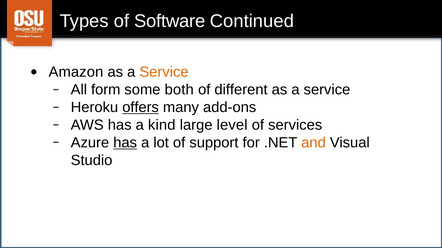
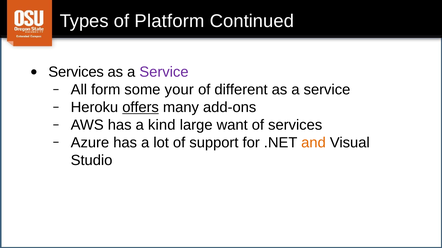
Software: Software -> Platform (170, 21)
Amazon: Amazon -> Services (76, 72)
Service colour: orange -> purple (164, 72)
both: both -> your (179, 90)
level: level -> want (232, 125)
has underline: present -> none (125, 143)
